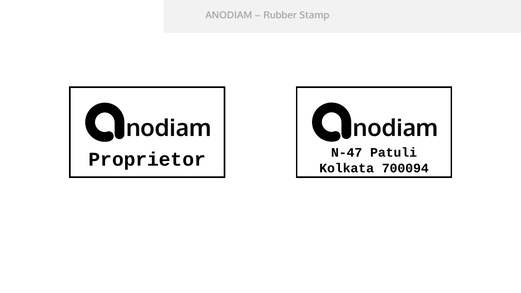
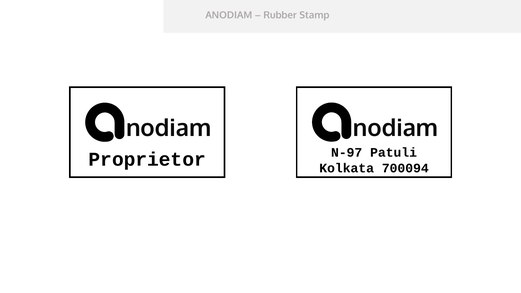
N-47: N-47 -> N-97 (347, 153)
